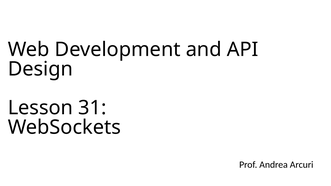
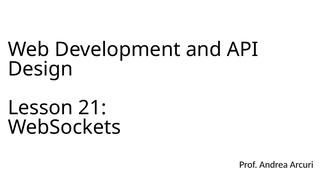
31: 31 -> 21 (92, 108)
